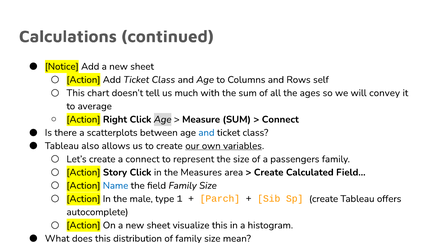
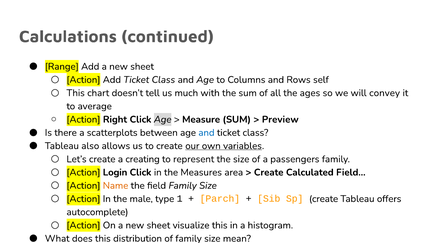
Notice: Notice -> Range (62, 67)
Connect: Connect -> Preview (280, 120)
a connect: connect -> creating (143, 159)
Story: Story -> Login (115, 173)
Name colour: blue -> orange (116, 186)
